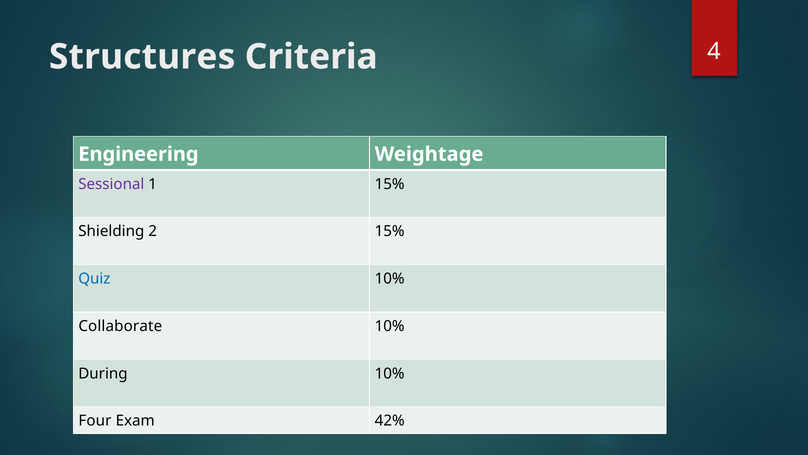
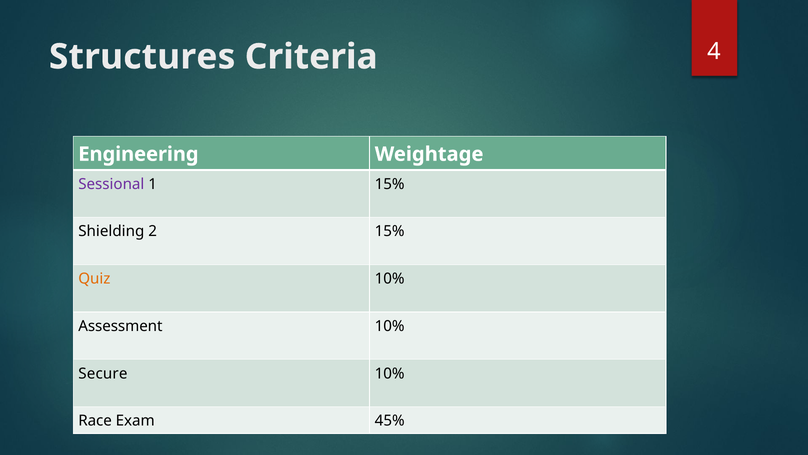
Quiz colour: blue -> orange (94, 279)
Collaborate: Collaborate -> Assessment (120, 326)
During: During -> Secure (103, 373)
Four: Four -> Race (95, 420)
42%: 42% -> 45% (390, 420)
